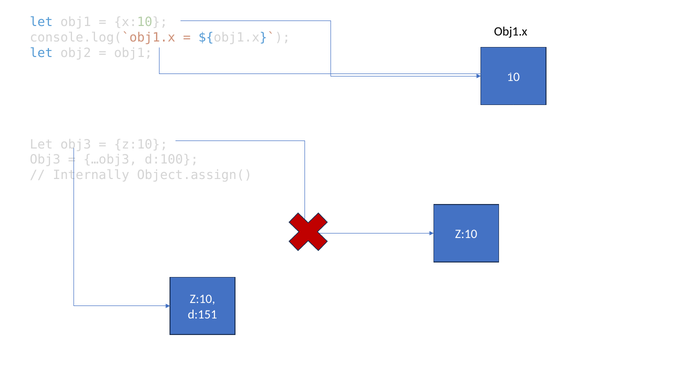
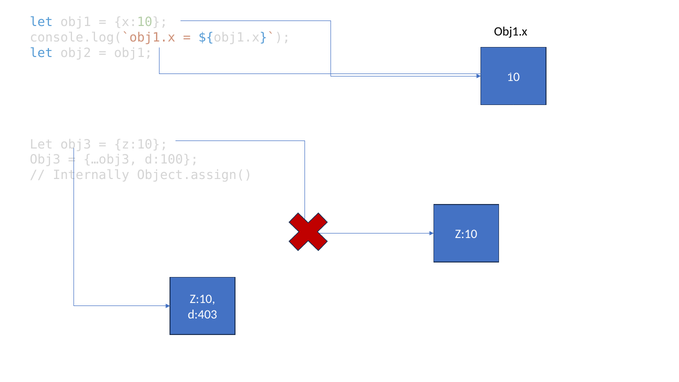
d:151: d:151 -> d:403 (202, 314)
